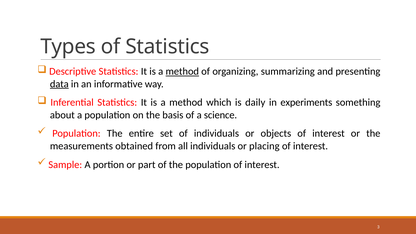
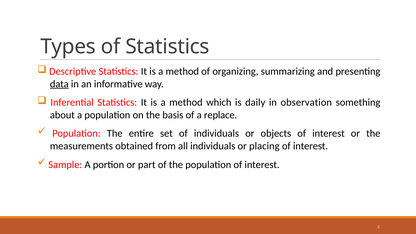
method underline: present -> none (182, 72)
experiments: experiments -> observation (306, 103)
science: science -> replace (221, 115)
